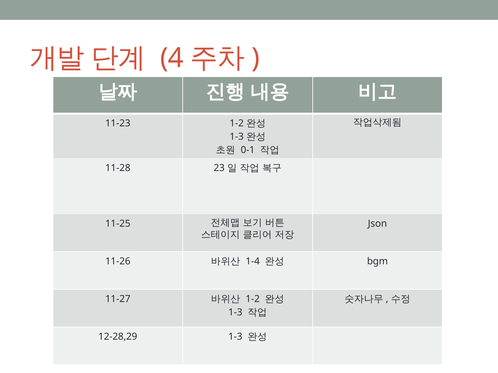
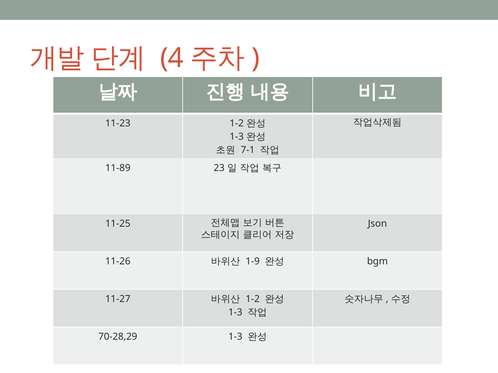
0-1: 0-1 -> 7-1 (248, 150)
11-28: 11-28 -> 11-89 (118, 168)
1-4: 1-4 -> 1-9 (253, 262)
12-28,29: 12-28,29 -> 70-28,29 (118, 337)
